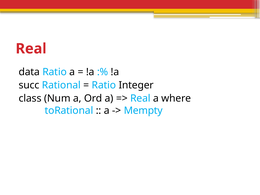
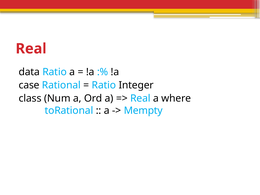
succ: succ -> case (29, 85)
